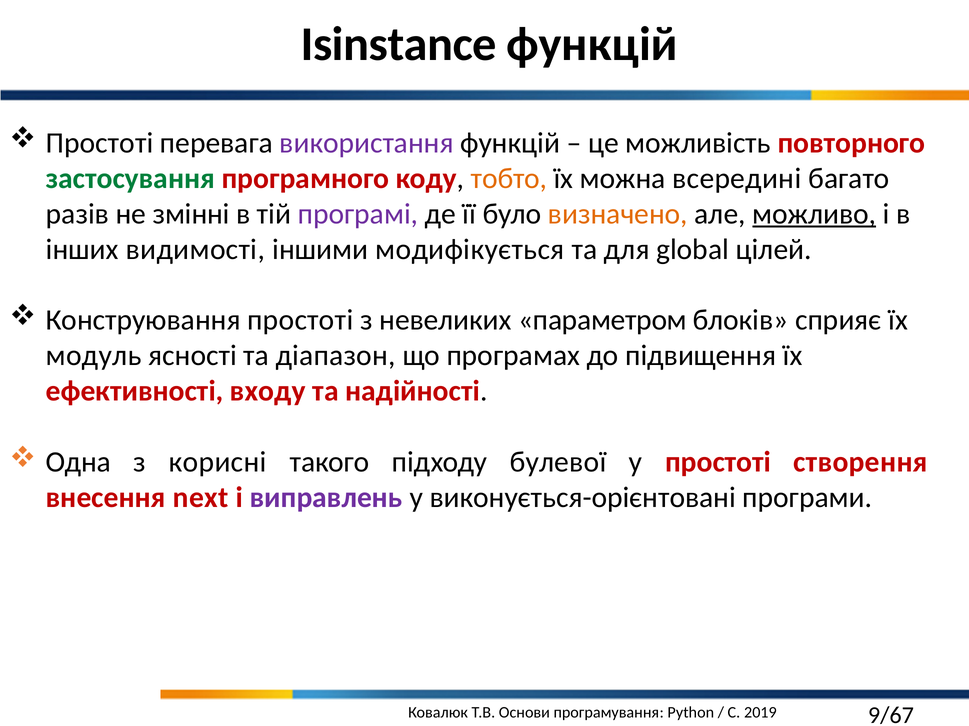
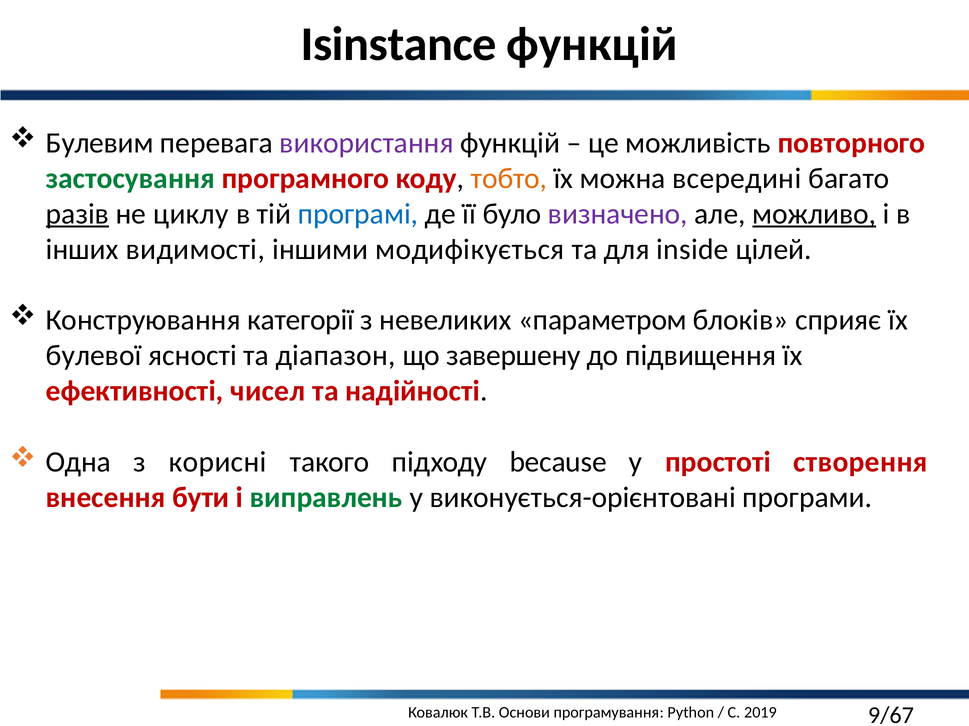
Простоті: Простоті -> Булевим (100, 143)
разів underline: none -> present (77, 214)
змінні: змінні -> циклу (191, 214)
програмі colour: purple -> blue (358, 214)
визначено colour: orange -> purple (618, 214)
global: global -> inside (692, 250)
Конструювання простоті: простоті -> категорії (301, 321)
модуль: модуль -> булевої (94, 356)
програмах: програмах -> завершену (513, 356)
входу: входу -> чисел (268, 392)
булевої: булевої -> because (558, 463)
next: next -> бути (201, 498)
виправлень colour: purple -> green (326, 498)
